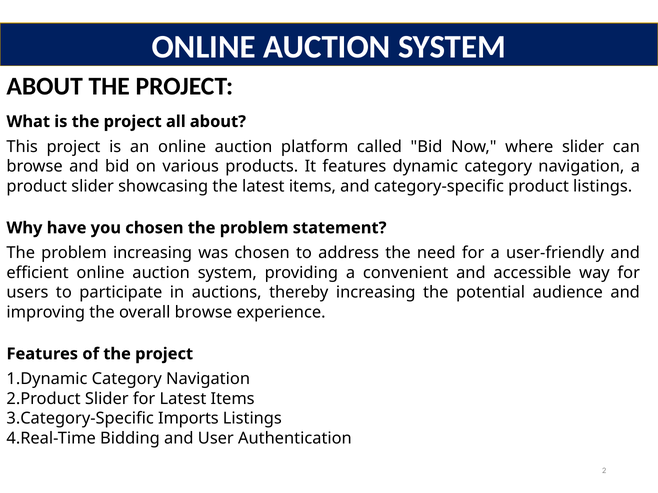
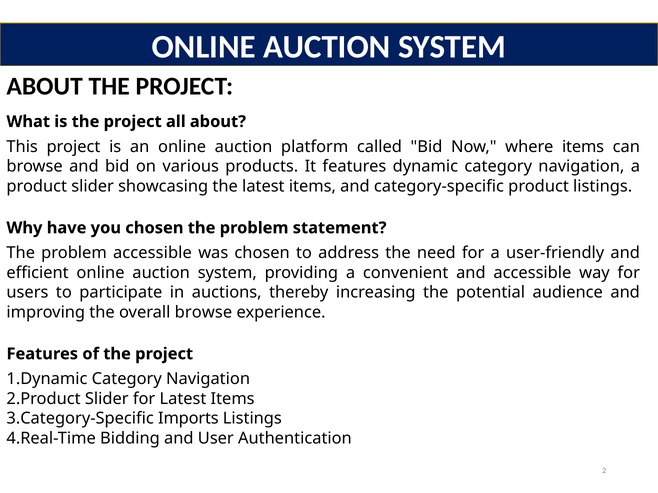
where slider: slider -> items (583, 147)
problem increasing: increasing -> accessible (152, 253)
